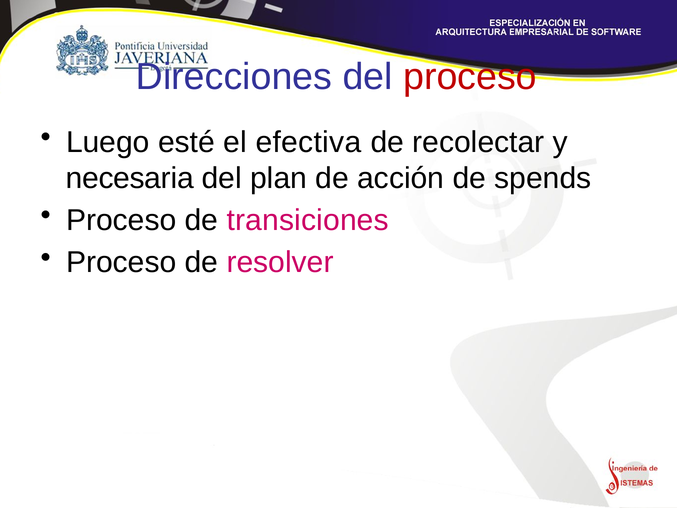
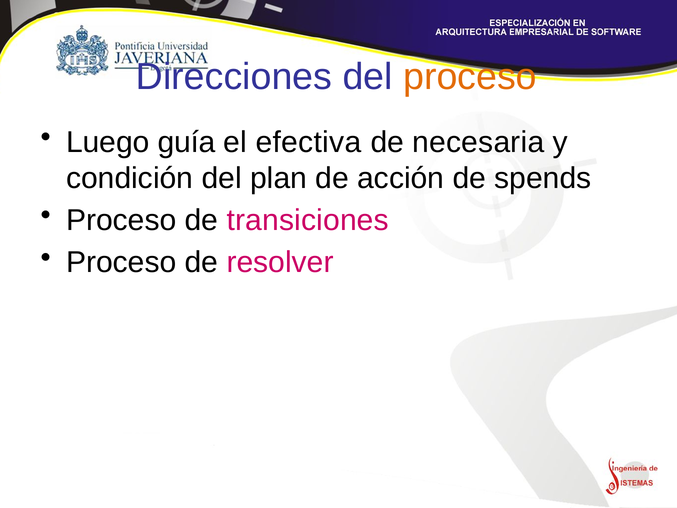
proceso colour: red -> orange (470, 77)
esté: esté -> guía (187, 142)
recolectar: recolectar -> necesaria (478, 142)
necesaria: necesaria -> condición (130, 178)
